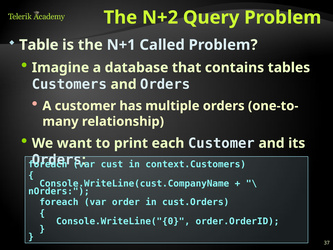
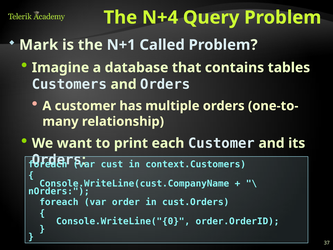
N+2: N+2 -> N+4 (160, 17)
Table: Table -> Mark (39, 45)
